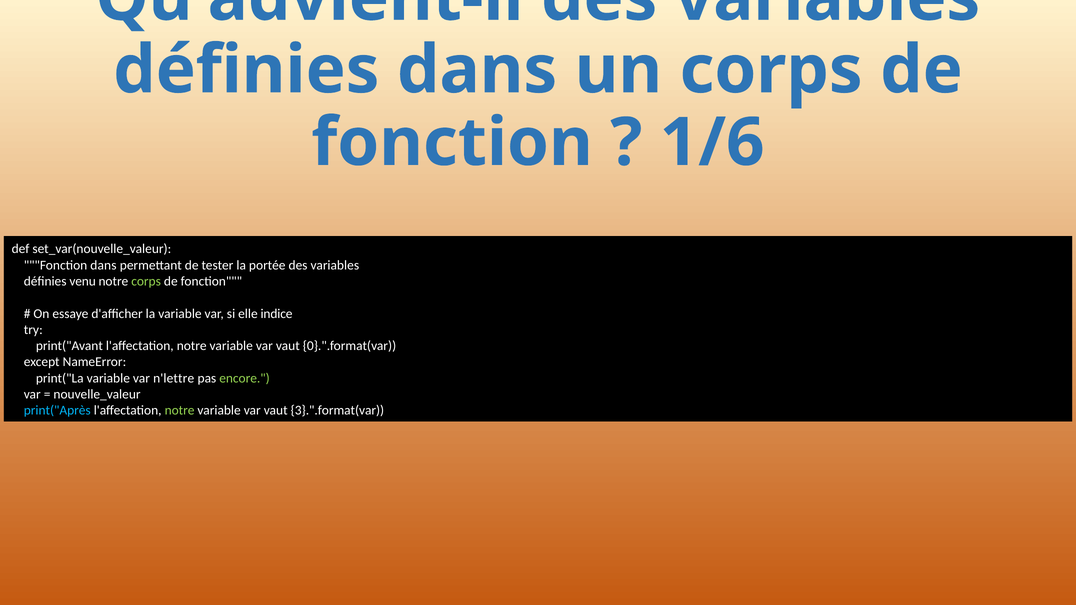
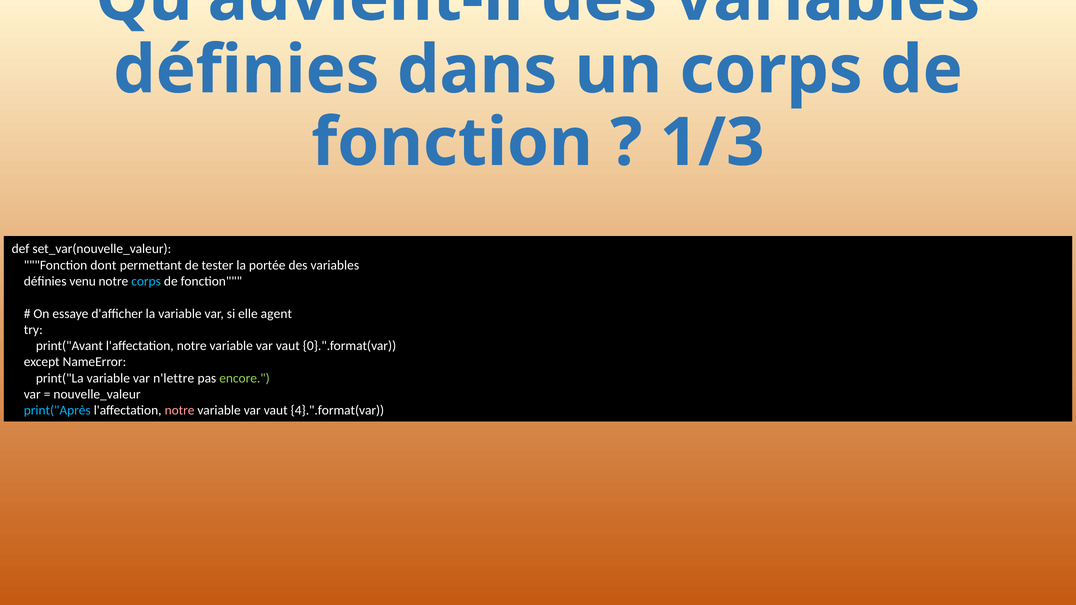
1/6: 1/6 -> 1/3 (712, 143)
Fonction dans: dans -> dont (103, 265)
corps colour: light green -> light blue (146, 281)
indice: indice -> agent (276, 314)
notre colour: light green -> pink (180, 411)
3}.".format(var: 3}.".format(var -> 4}.".format(var (337, 411)
